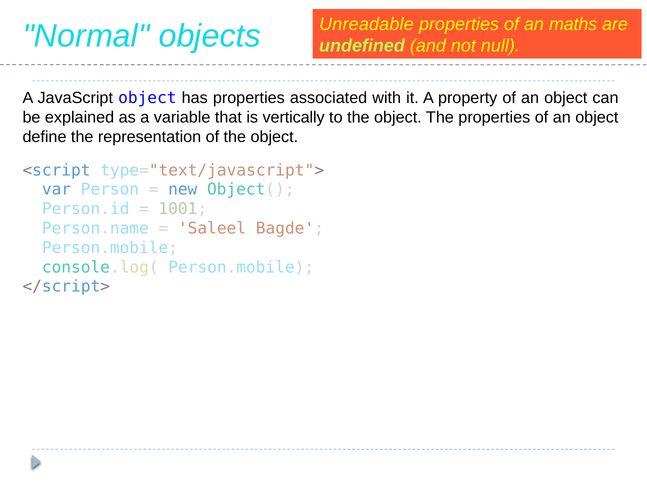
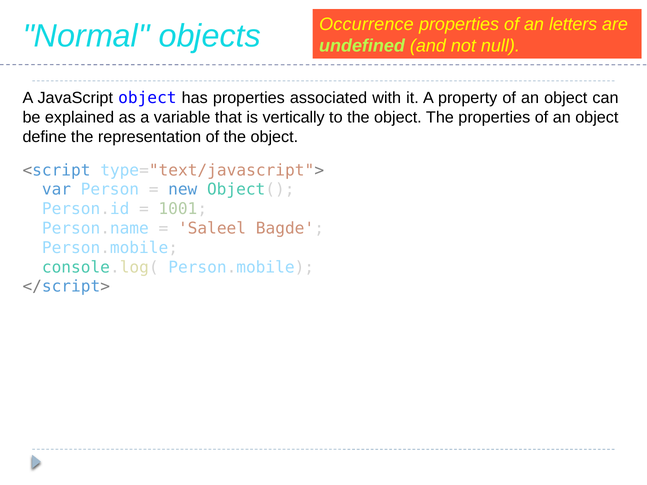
Unreadable: Unreadable -> Occurrence (366, 24)
maths: maths -> letters (573, 24)
